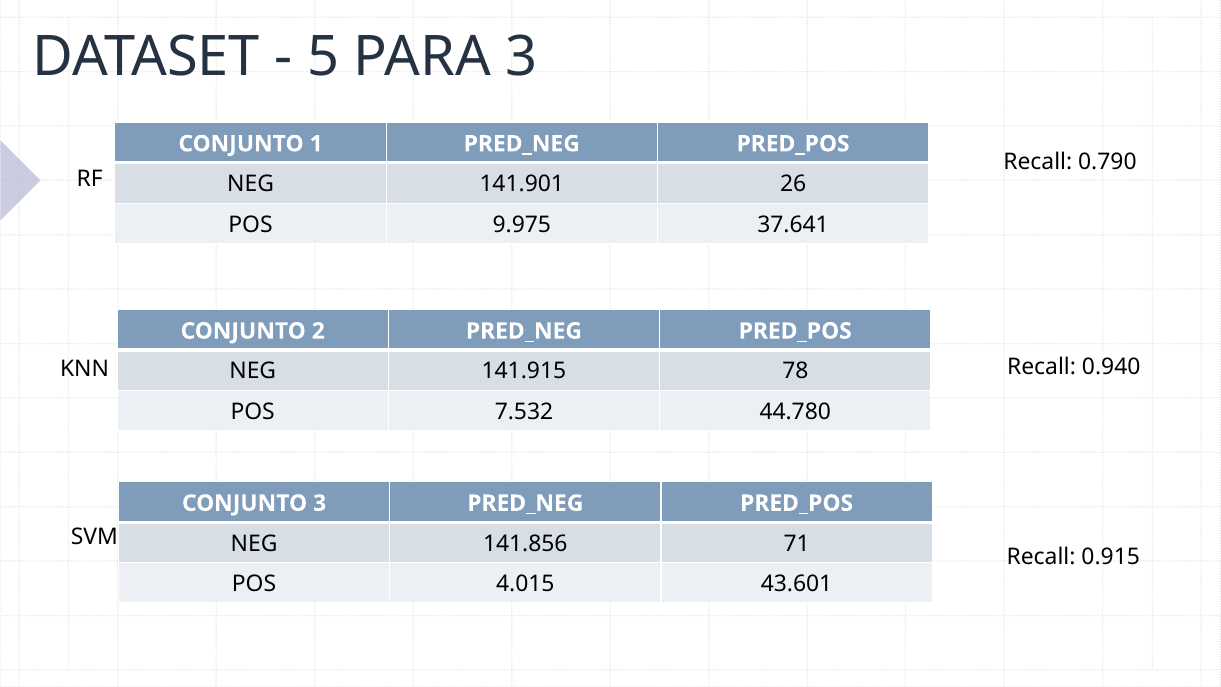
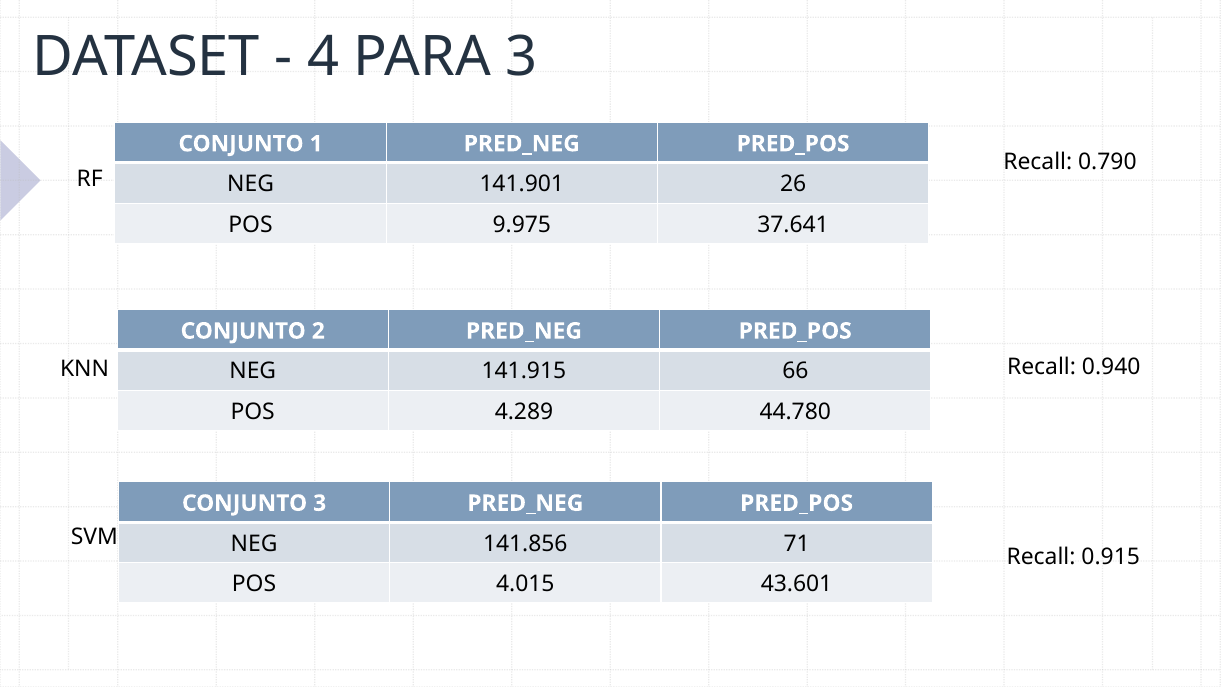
5: 5 -> 4 (323, 57)
78: 78 -> 66 (795, 371)
7.532: 7.532 -> 4.289 (524, 412)
